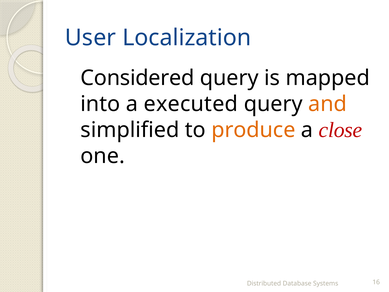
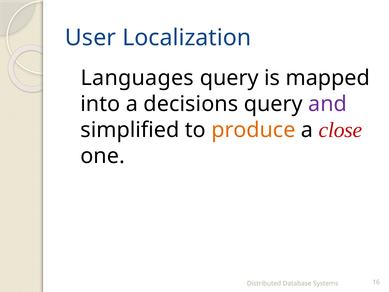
Considered: Considered -> Languages (137, 78)
executed: executed -> decisions (191, 104)
and colour: orange -> purple (328, 104)
